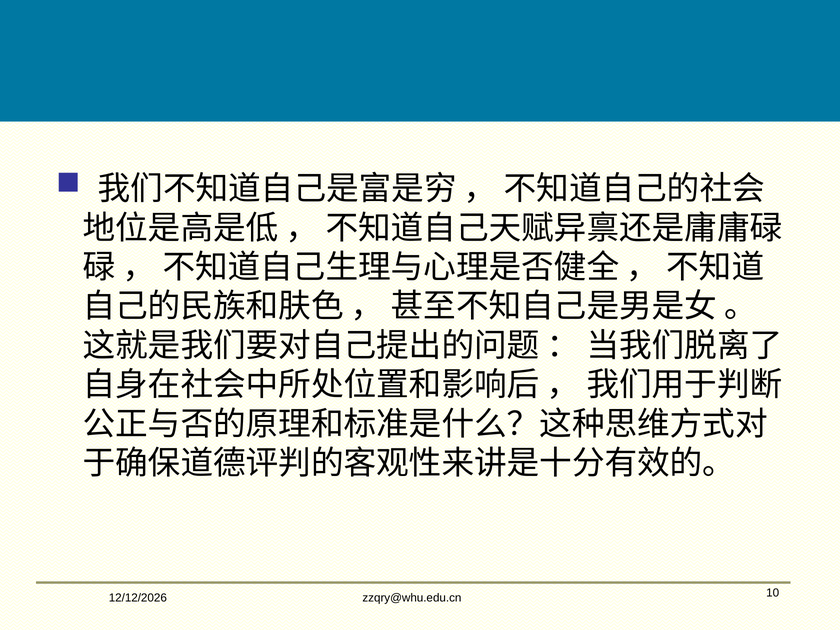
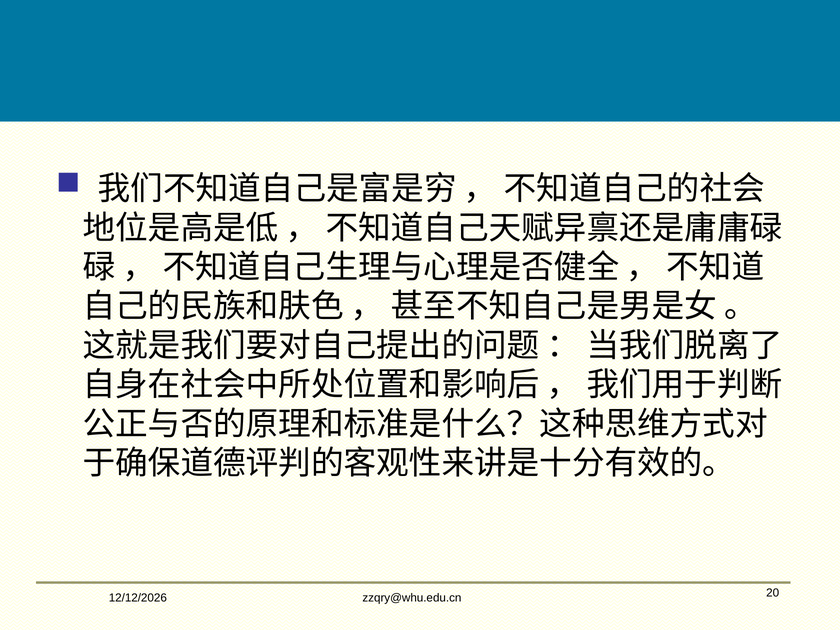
10: 10 -> 20 (773, 593)
